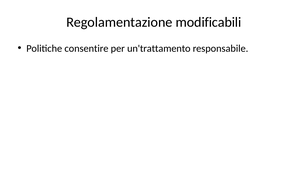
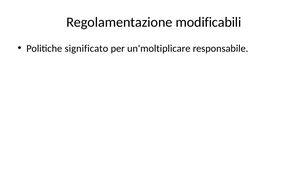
consentire: consentire -> significato (86, 48)
un'trattamento: un'trattamento -> un'moltiplicare (159, 48)
